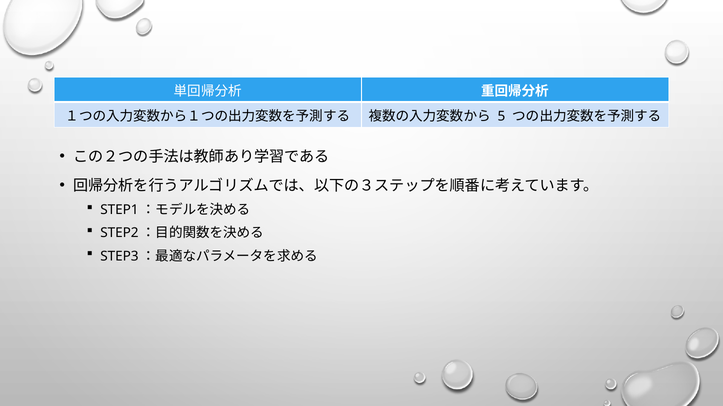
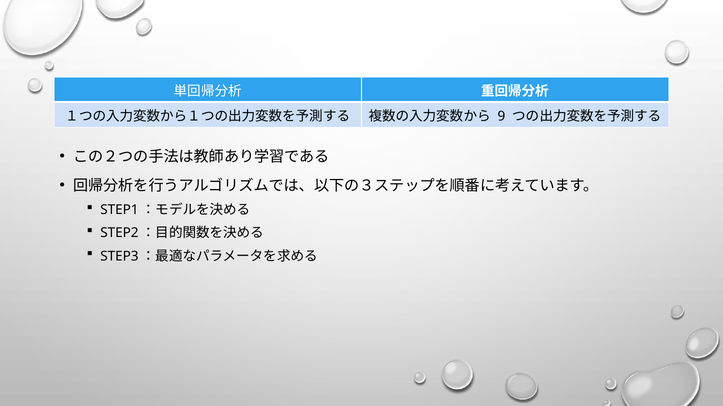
5: 5 -> 9 (501, 116)
